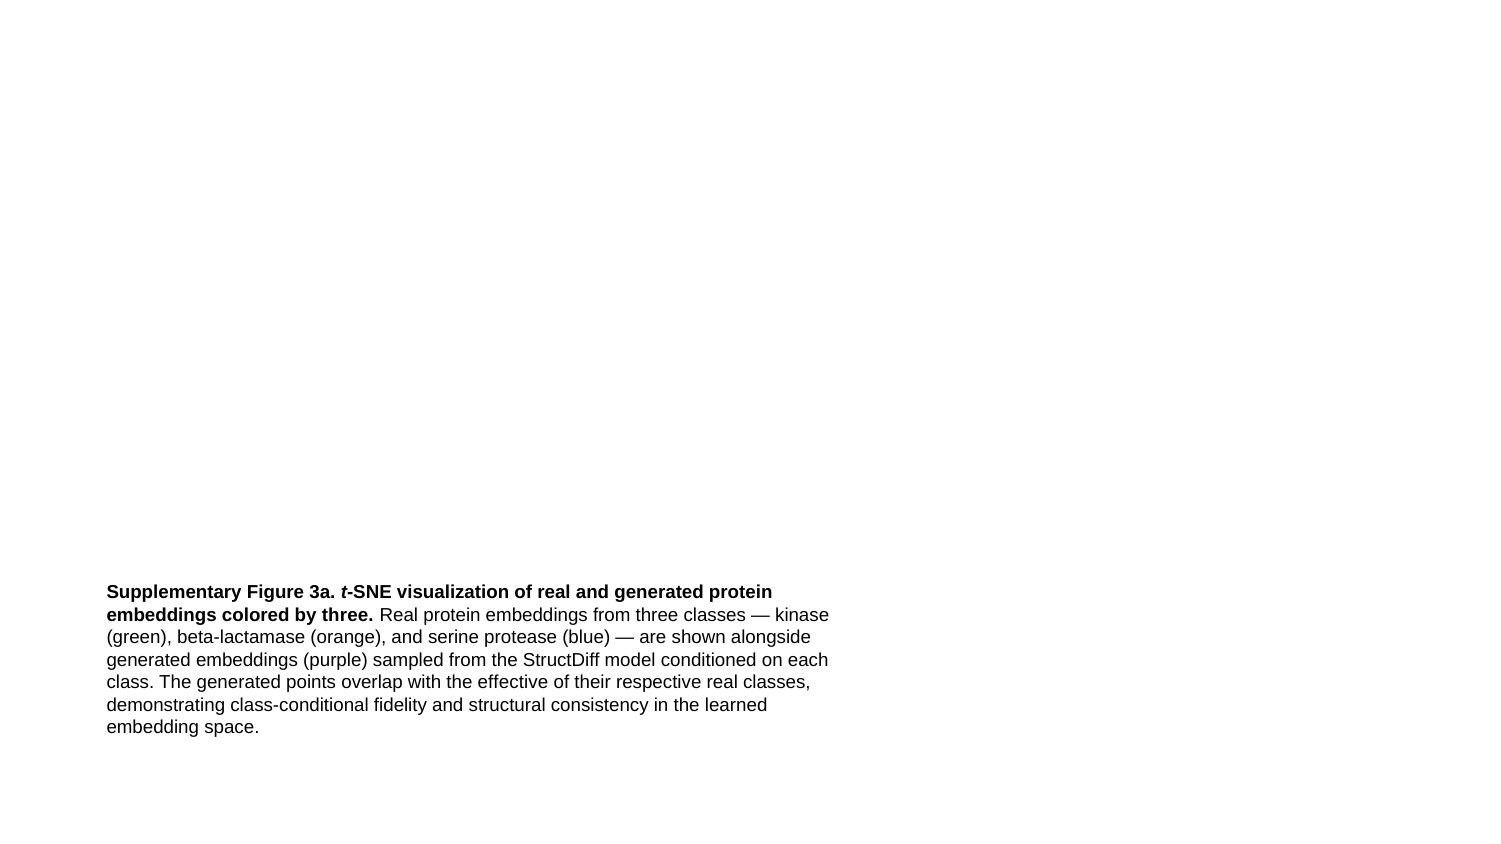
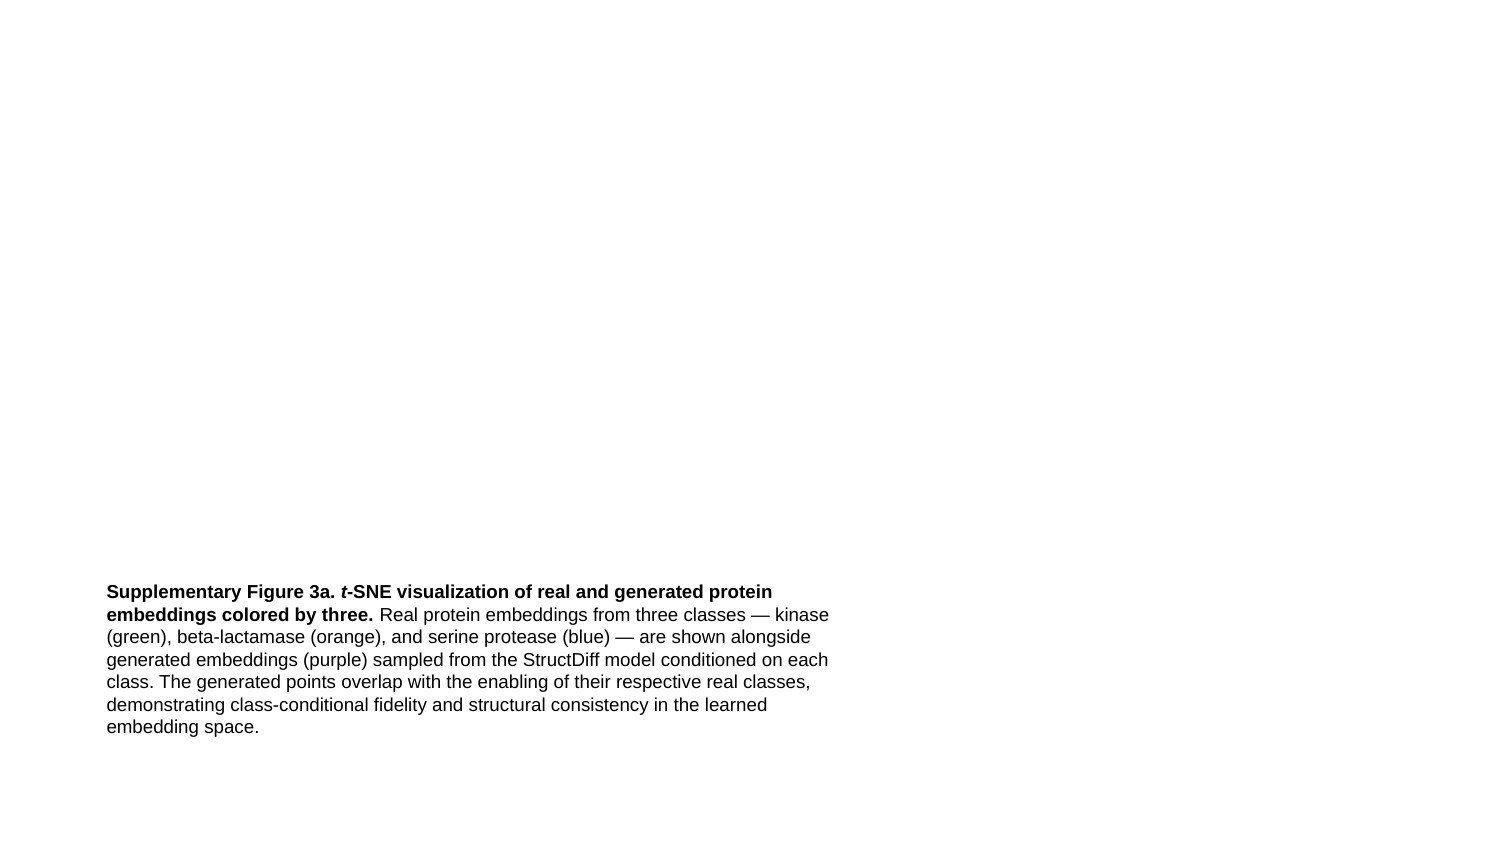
effective: effective -> enabling (513, 683)
